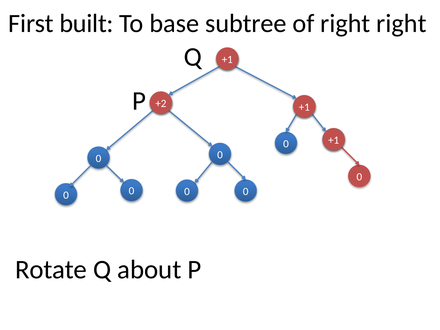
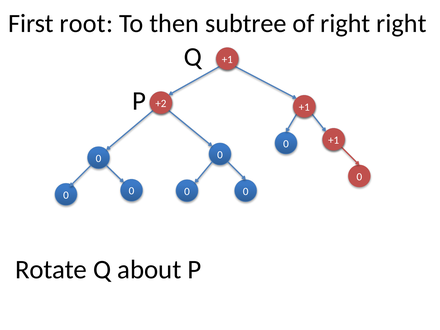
built: built -> root (86, 23)
base: base -> then (174, 23)
